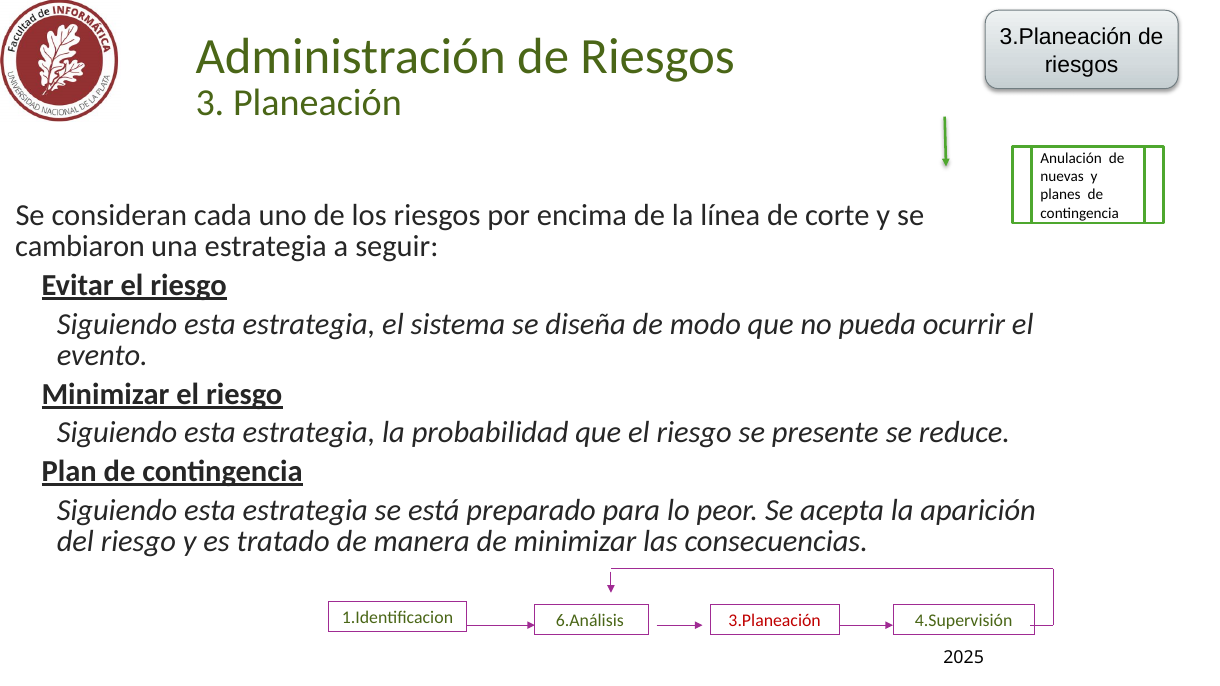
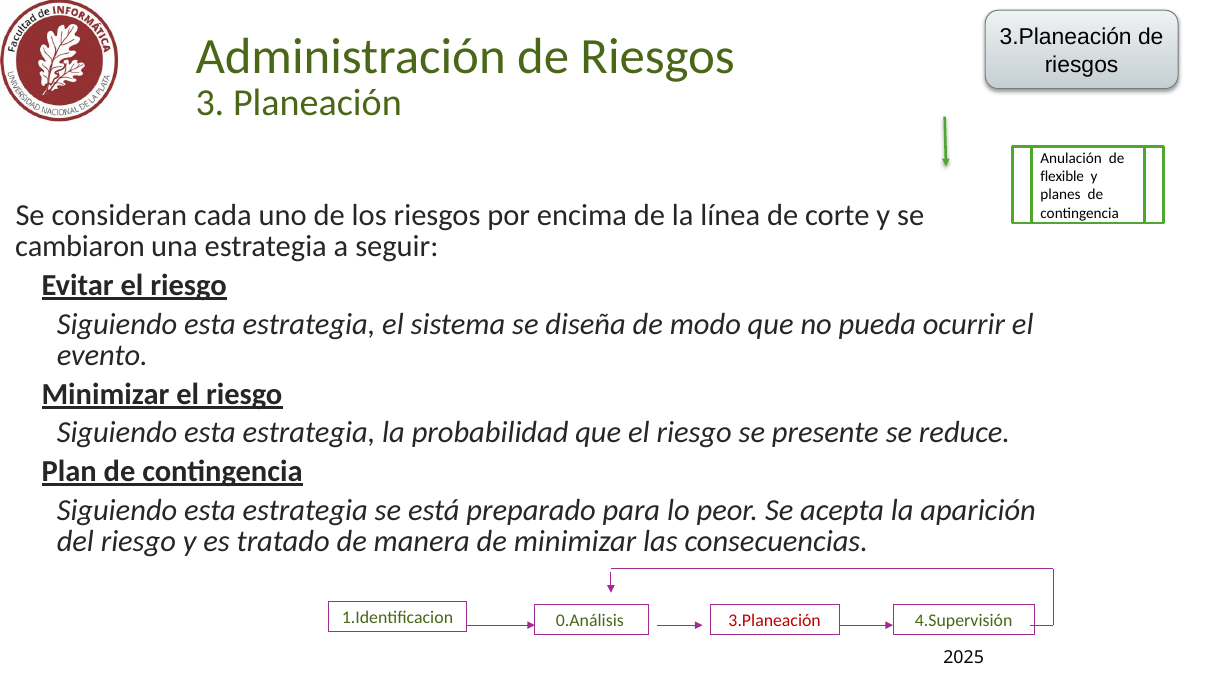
nuevas: nuevas -> flexible (1062, 177)
6.Análisis: 6.Análisis -> 0.Análisis (590, 621)
